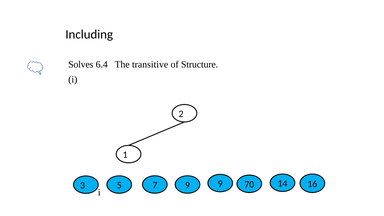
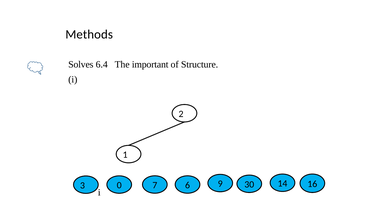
Including: Including -> Methods (89, 34)
transitive: transitive -> important (150, 64)
5: 5 -> 0 (119, 185)
7 9: 9 -> 6 (188, 185)
70: 70 -> 30 (249, 184)
